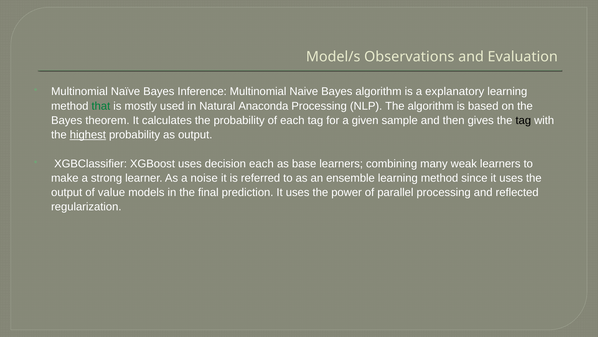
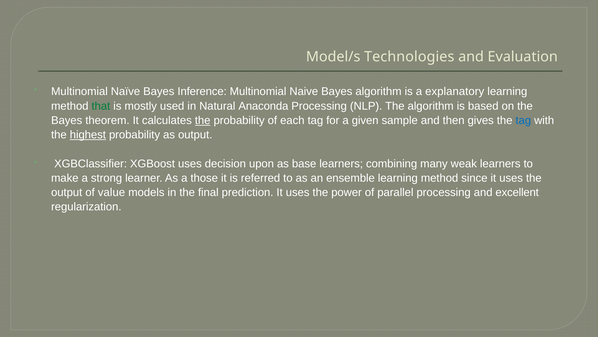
Observations: Observations -> Technologies (409, 57)
the underline: none -> present (203, 120)
tag colour: black -> blue (523, 120)
decision each: each -> upon (261, 163)
noise: noise -> those (204, 178)
reflected: reflected -> excellent (517, 192)
